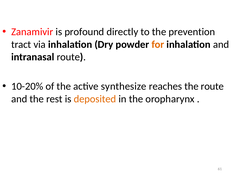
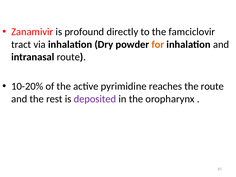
prevention: prevention -> famciclovir (192, 32)
synthesize: synthesize -> pyrimidine (124, 86)
deposited colour: orange -> purple (95, 99)
